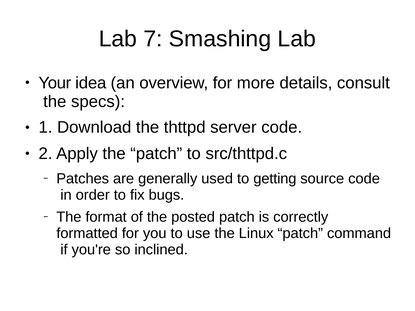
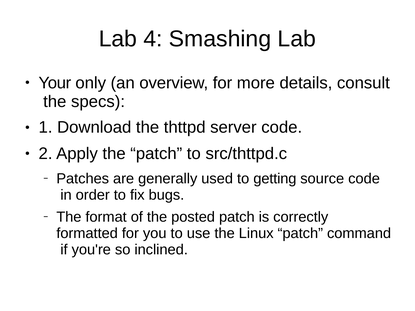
7: 7 -> 4 (153, 39)
idea: idea -> only (91, 83)
